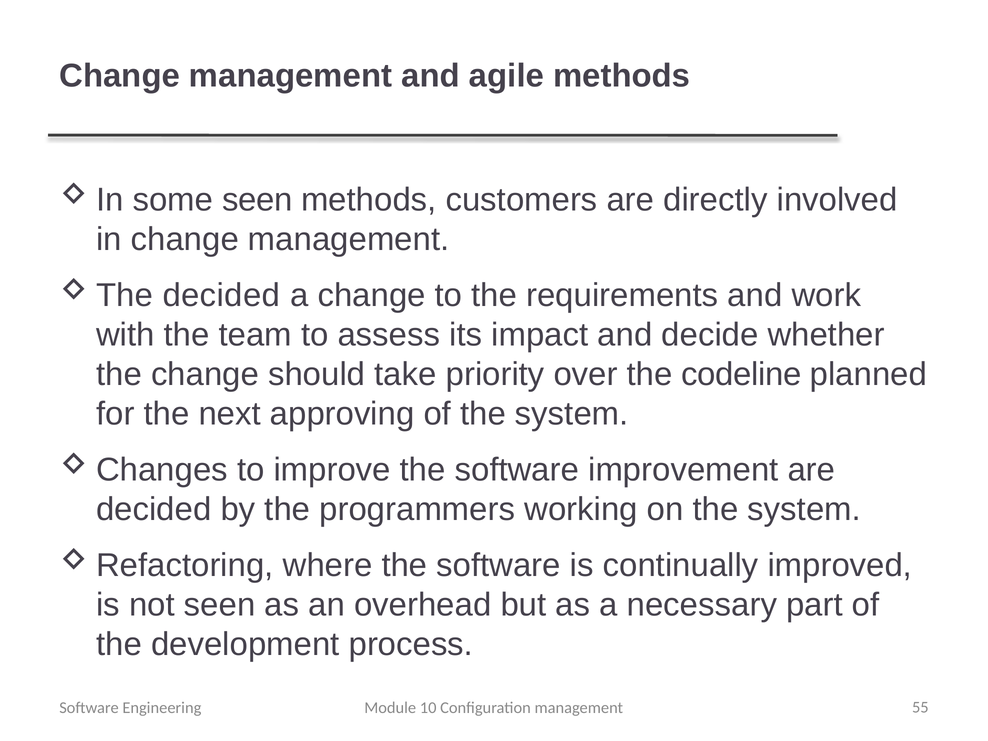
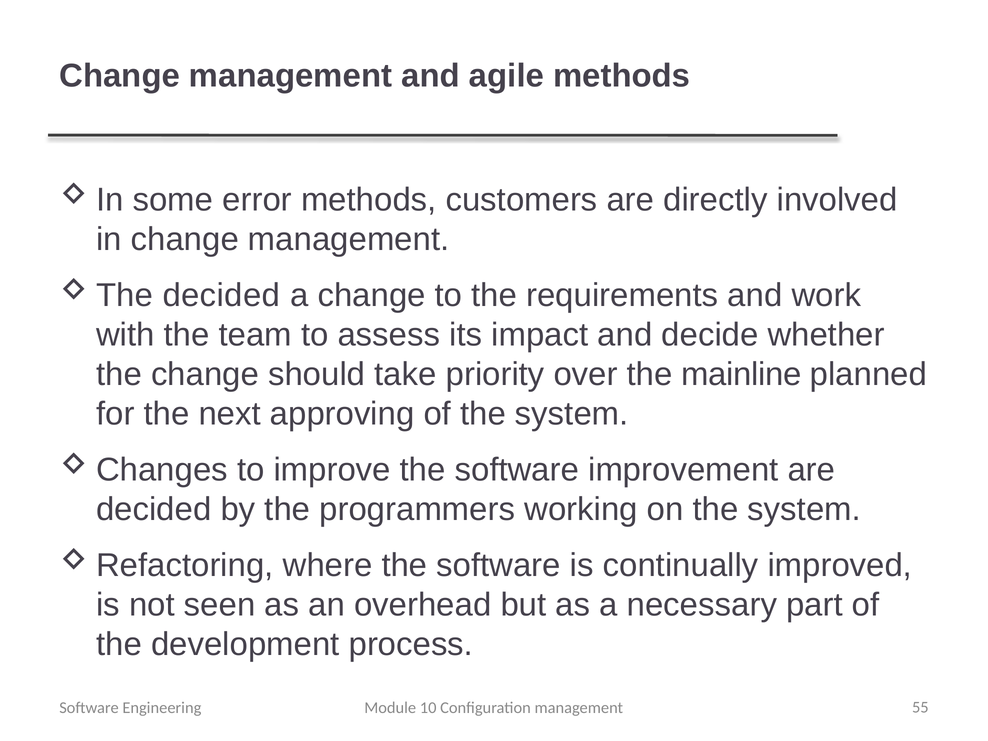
some seen: seen -> error (257, 200)
codeline: codeline -> mainline (741, 374)
